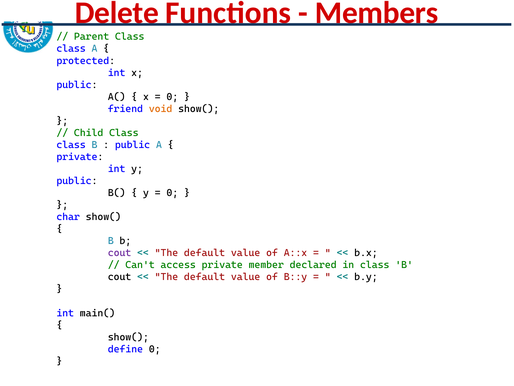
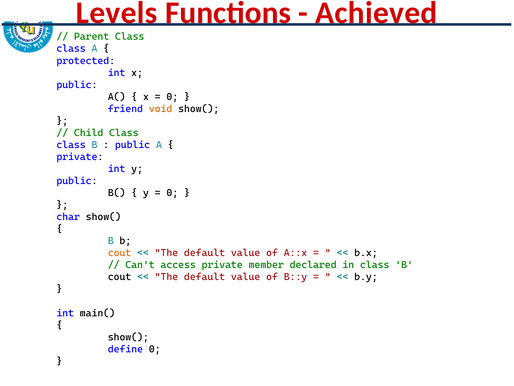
Delete: Delete -> Levels (117, 13)
Members: Members -> Achieved (376, 13)
cout colour: purple -> orange (120, 253)
